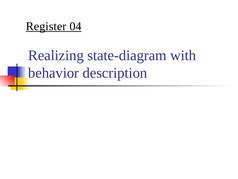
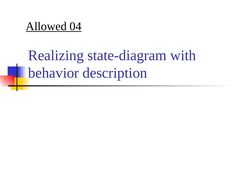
Register: Register -> Allowed (46, 26)
